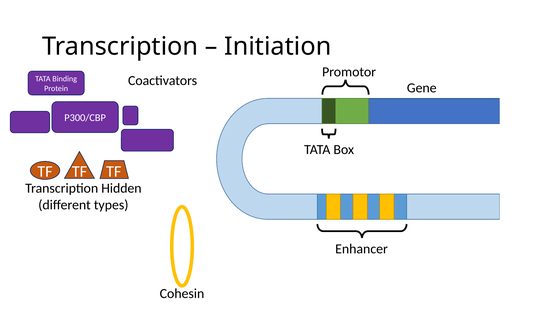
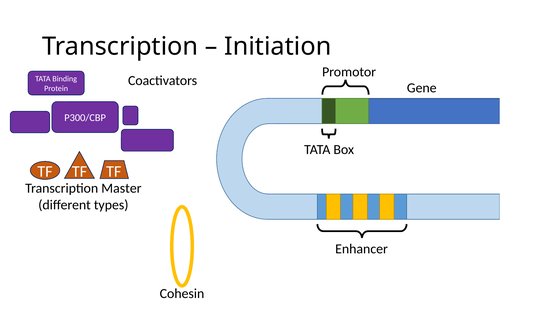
Hidden: Hidden -> Master (121, 188)
